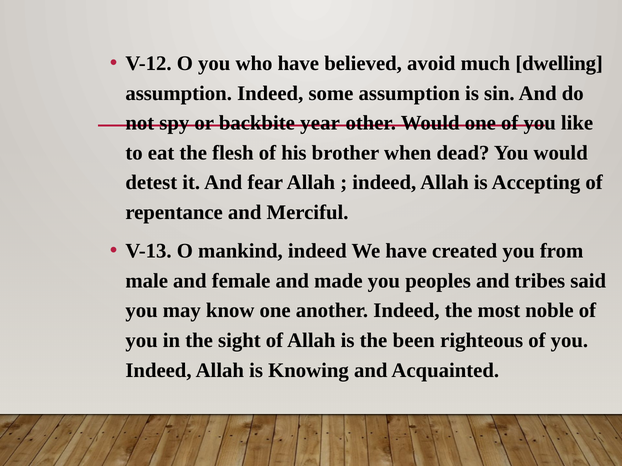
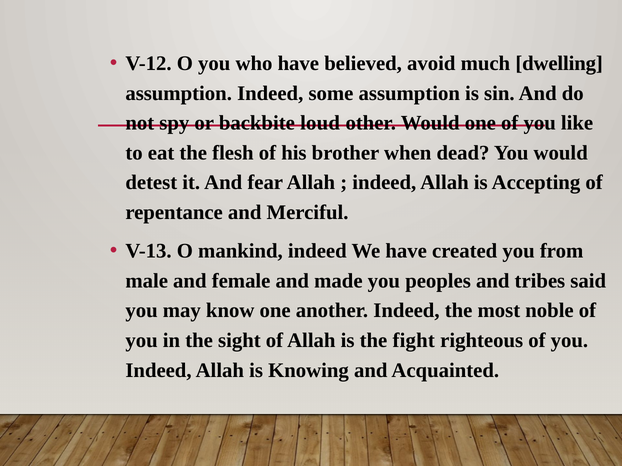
year: year -> loud (320, 123)
been: been -> fight (414, 341)
